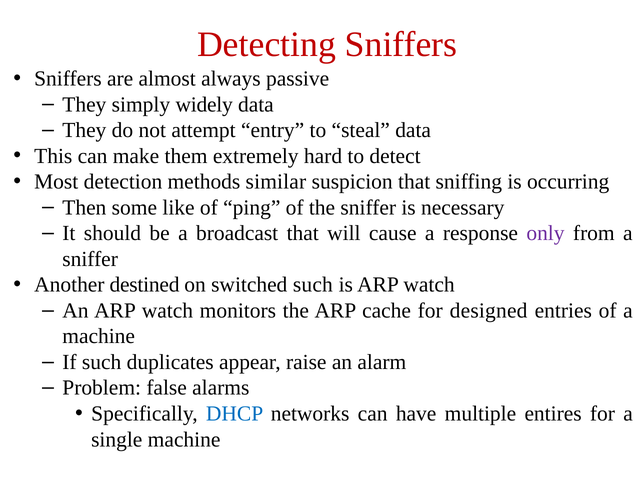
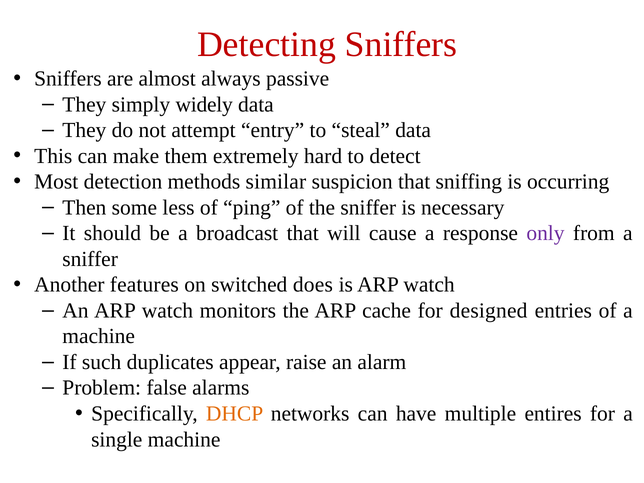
like: like -> less (179, 208)
destined: destined -> features (144, 285)
switched such: such -> does (313, 285)
DHCP colour: blue -> orange (235, 414)
